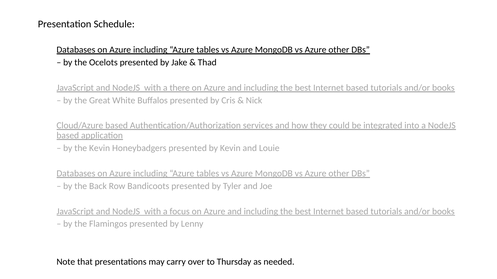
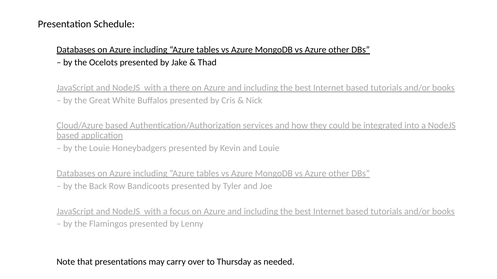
the Kevin: Kevin -> Louie (100, 148)
